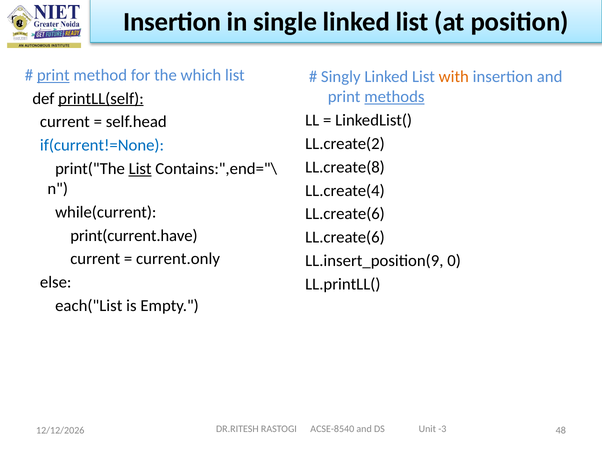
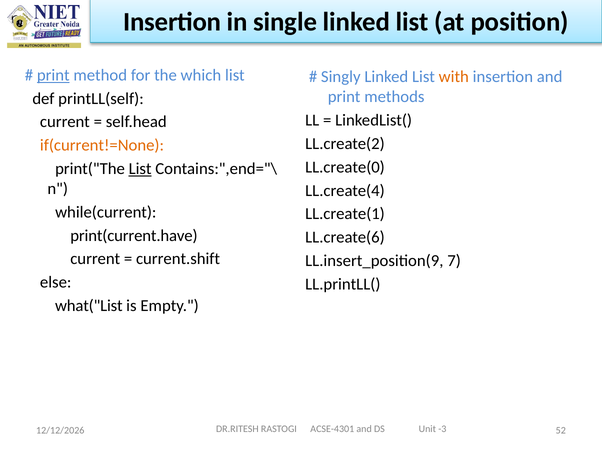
methods underline: present -> none (394, 97)
printLL(self underline: present -> none (101, 99)
if(current!=None colour: blue -> orange (102, 145)
LL.create(8: LL.create(8 -> LL.create(0 (345, 167)
LL.create(6: LL.create(6 -> LL.create(1 (345, 214)
current.only: current.only -> current.shift (178, 259)
0: 0 -> 7 (454, 261)
each("List: each("List -> what("List (89, 306)
ACSE-8540: ACSE-8540 -> ACSE-4301 (332, 429)
48: 48 -> 52 (561, 431)
